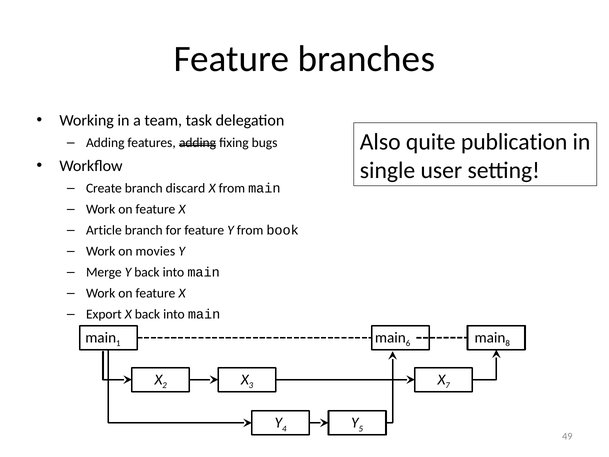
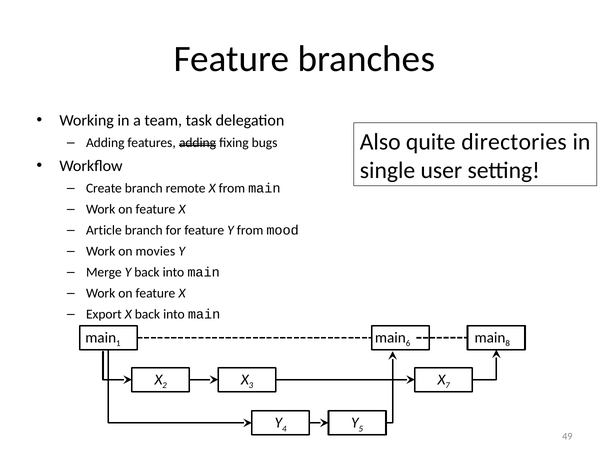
publication: publication -> directories (514, 142)
discard: discard -> remote (186, 188)
book: book -> mood (283, 230)
